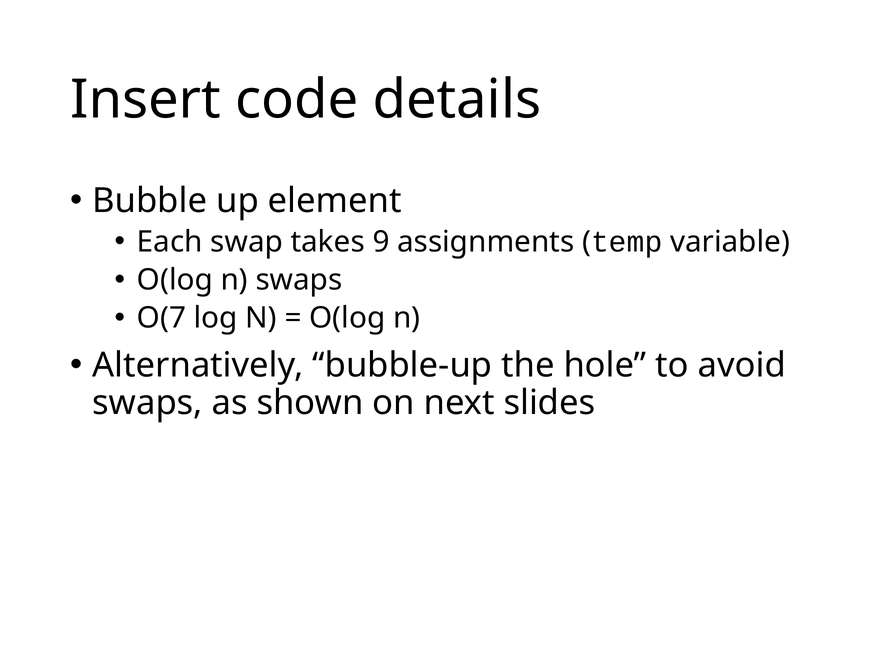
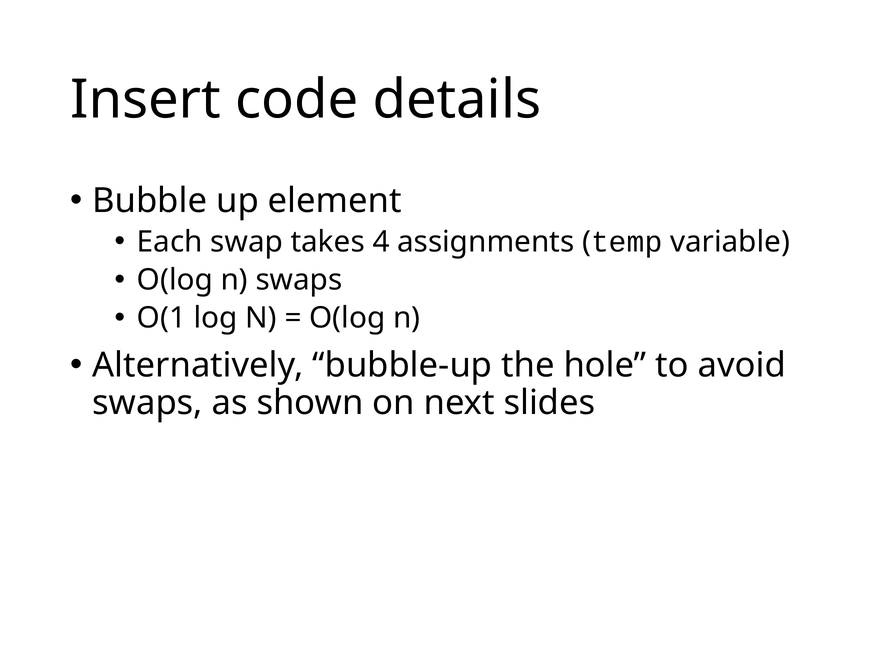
9: 9 -> 4 (381, 242)
O(7: O(7 -> O(1 (162, 318)
